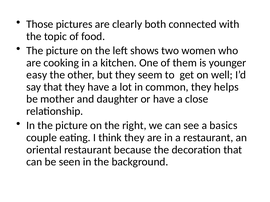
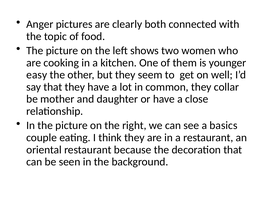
Those: Those -> Anger (40, 24)
helps: helps -> collar (226, 87)
